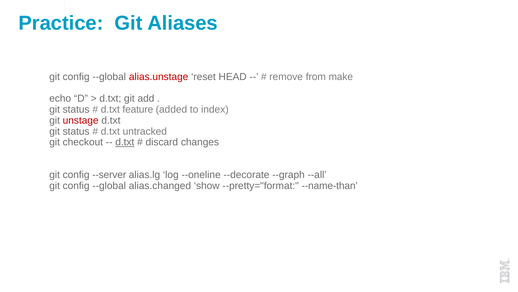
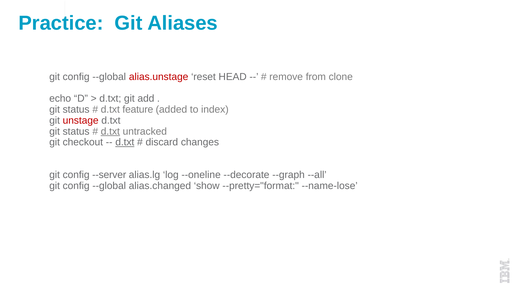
make: make -> clone (341, 77)
d.txt underline: none -> present (110, 131)
--name-than: --name-than -> --name-lose (330, 186)
